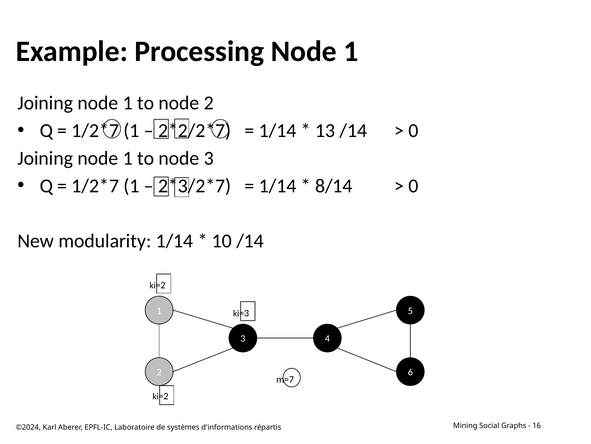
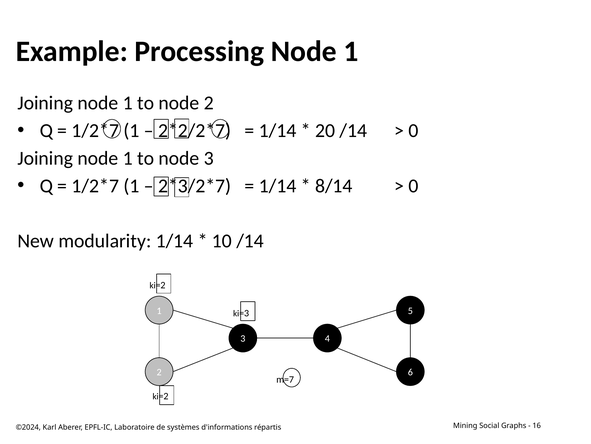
13: 13 -> 20 (325, 130)
